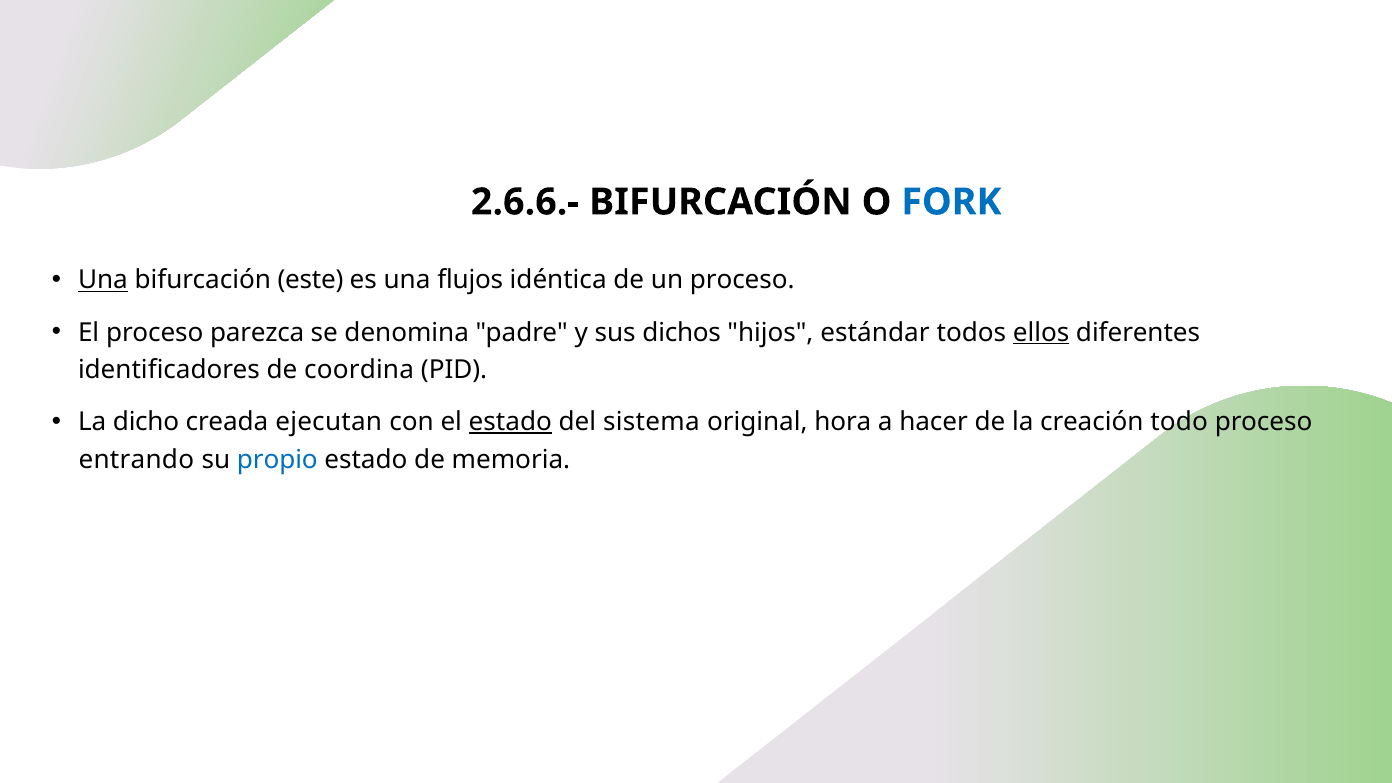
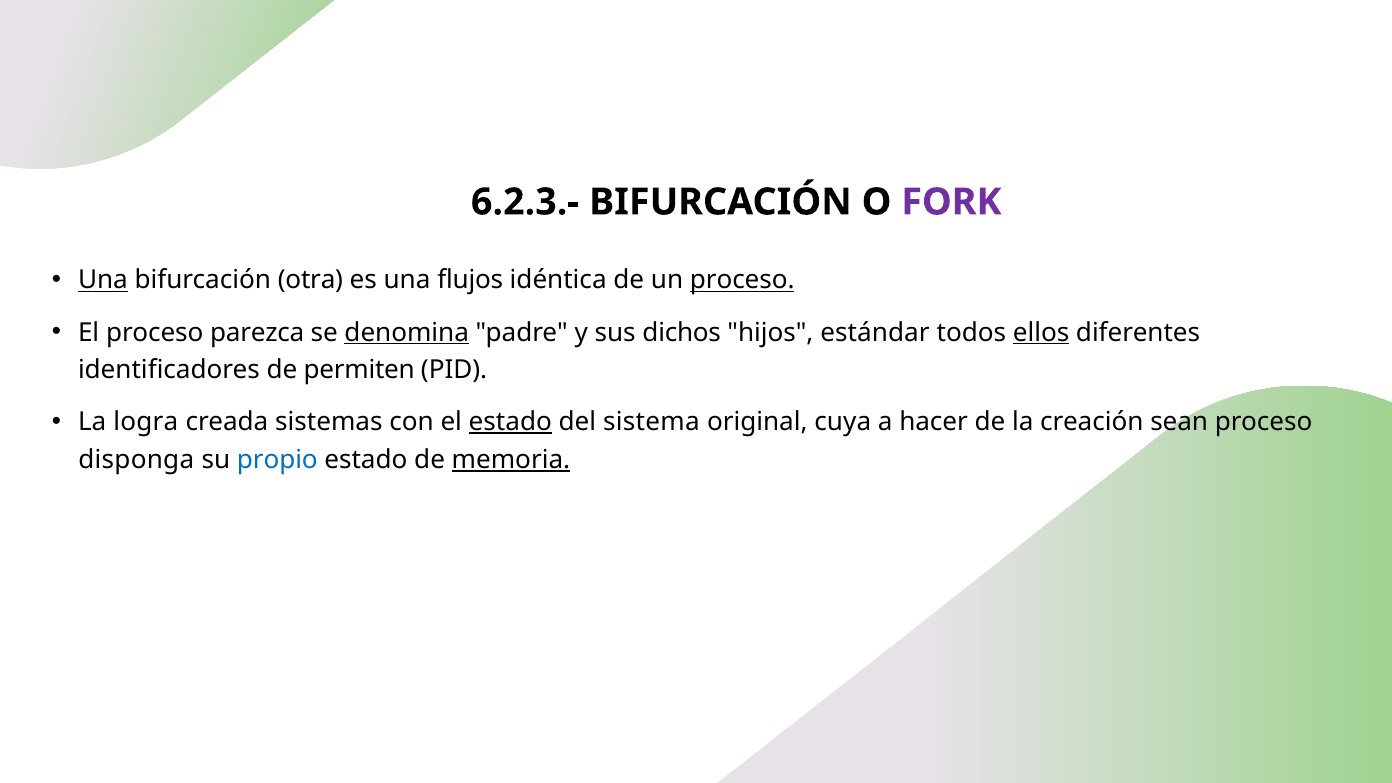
2.6.6.-: 2.6.6.- -> 6.2.3.- (525, 202)
FORK colour: blue -> purple (951, 202)
este: este -> otra (310, 280)
proceso underline: none -> present (742, 280)
denomina underline: none -> present (407, 332)
coordina: coordina -> permiten (359, 370)
dicho: dicho -> logra (146, 422)
ejecutan: ejecutan -> sistemas (329, 422)
hora: hora -> cuya (843, 422)
todo: todo -> sean (1179, 422)
entrando: entrando -> disponga (136, 460)
memoria underline: none -> present (511, 460)
